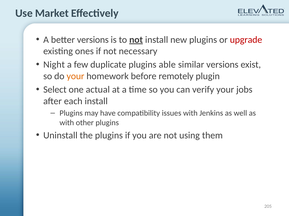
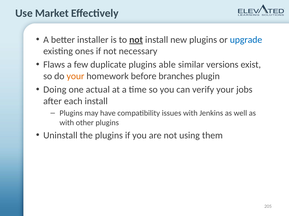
better versions: versions -> installer (93, 40)
upgrade colour: red -> blue (246, 40)
Night: Night -> Flaws (54, 65)
remotely: remotely -> branches (176, 76)
Select: Select -> Doing (55, 90)
